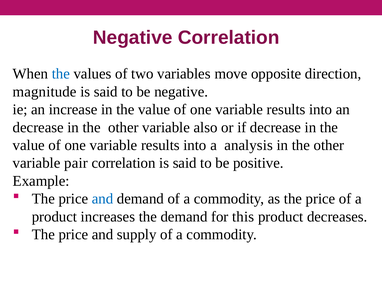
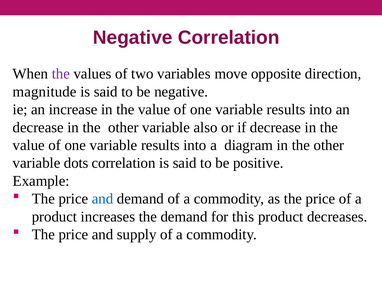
the colour: blue -> purple (61, 74)
analysis: analysis -> diagram (249, 145)
pair: pair -> dots (76, 163)
